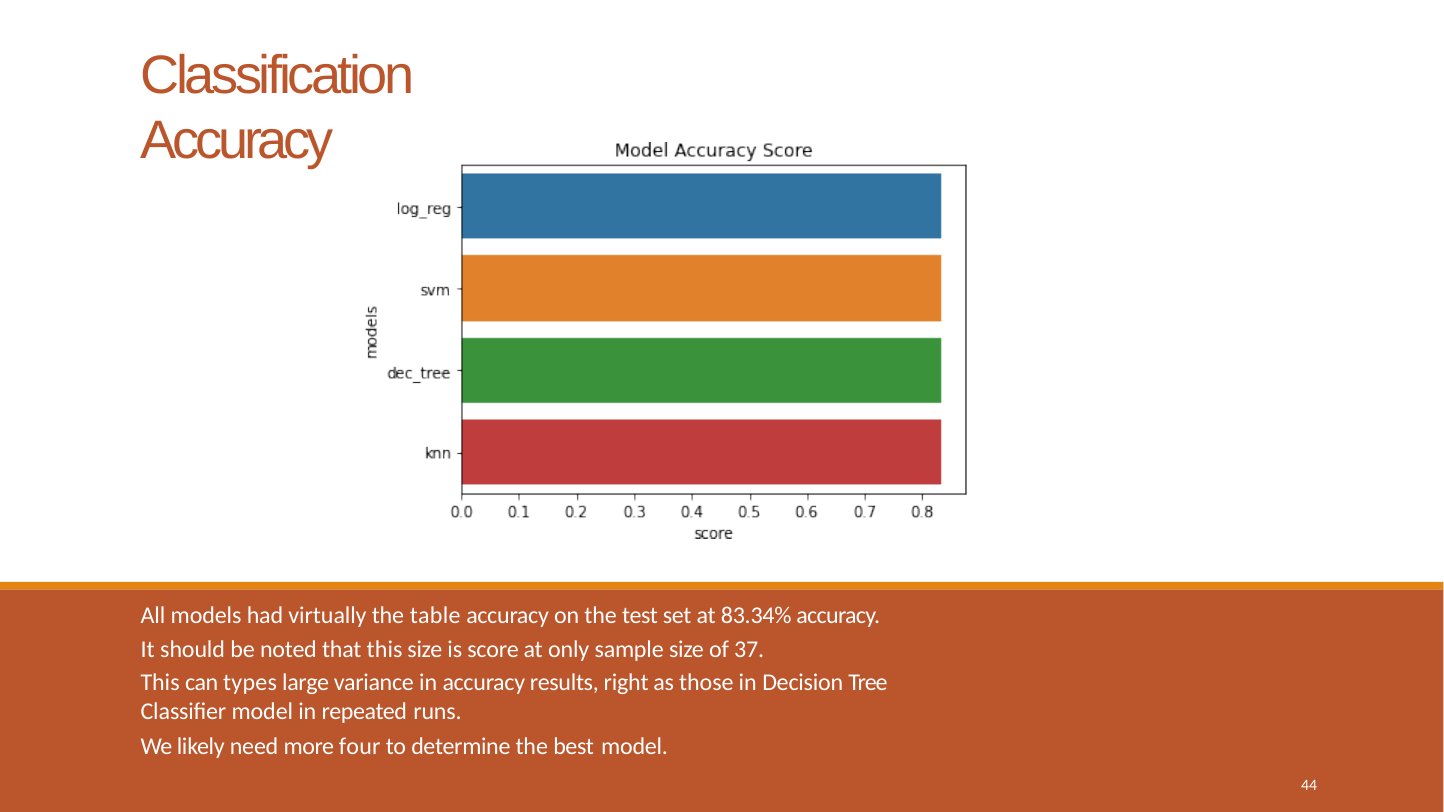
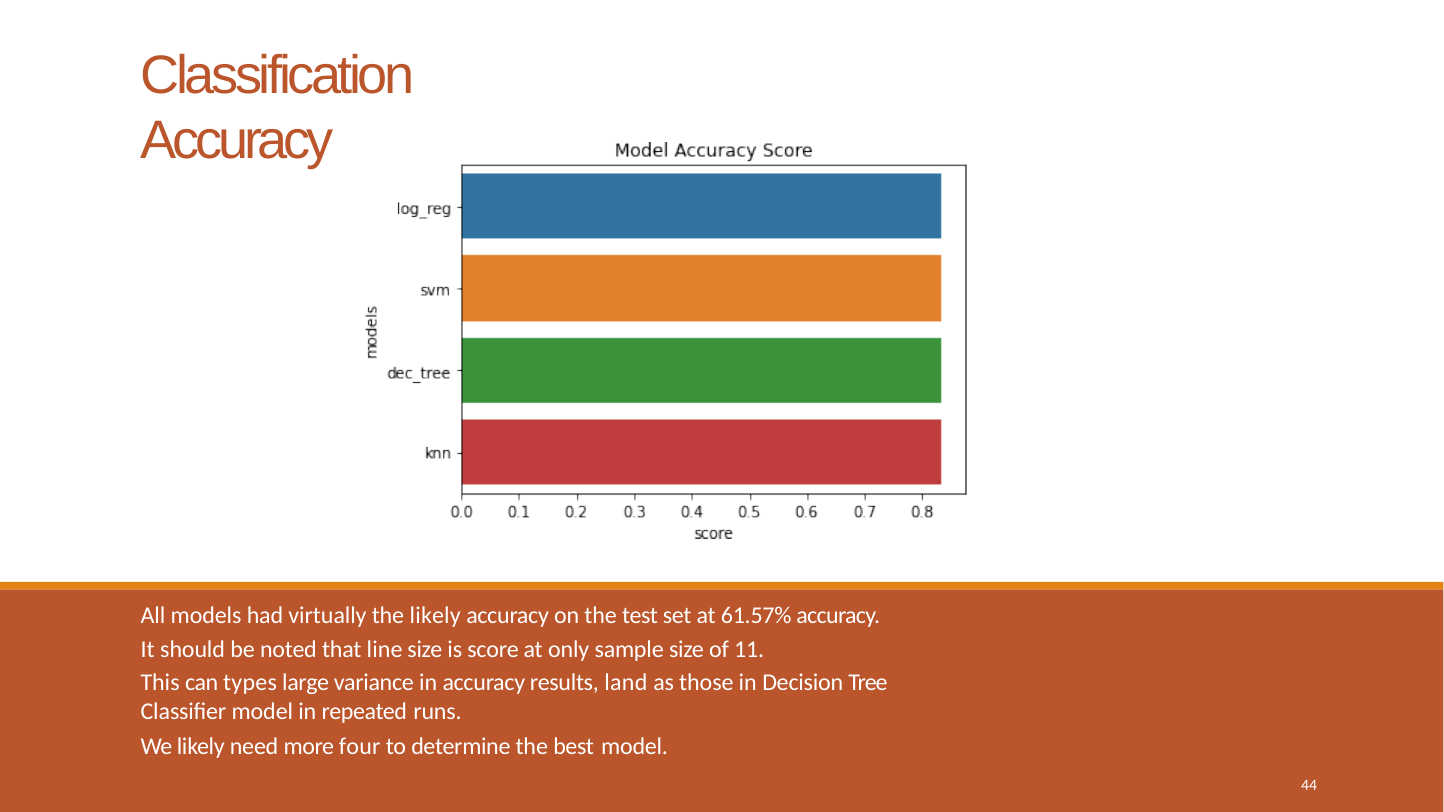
the table: table -> likely (435, 616)
83.34%: 83.34% -> 61.57% (756, 616)
that this: this -> line (385, 650)
37: 37 -> 11 (749, 650)
right: right -> land (626, 683)
